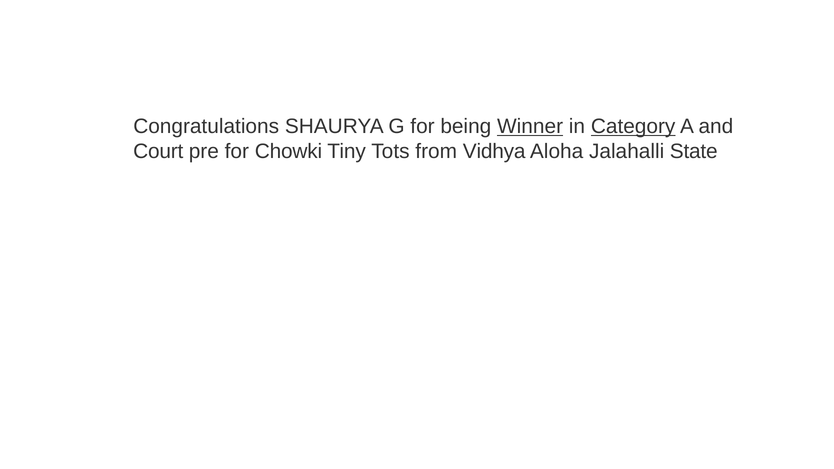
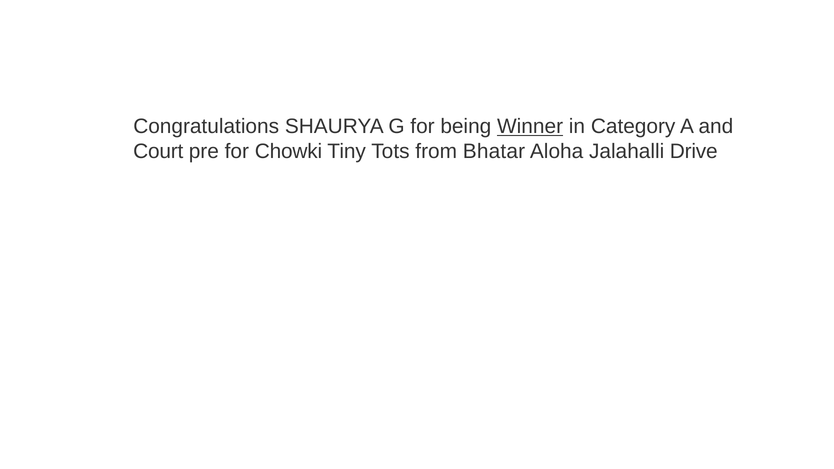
Category underline: present -> none (633, 127)
Vidhya: Vidhya -> Bhatar (494, 152)
State: State -> Drive (694, 152)
